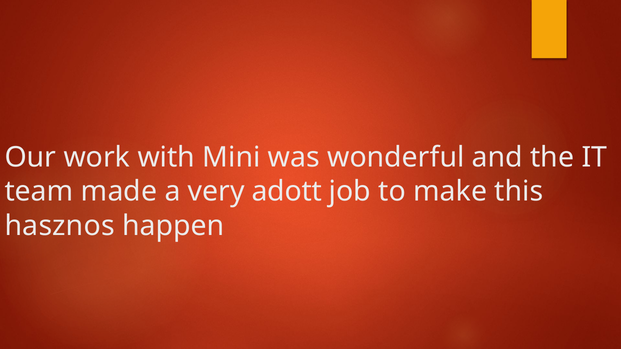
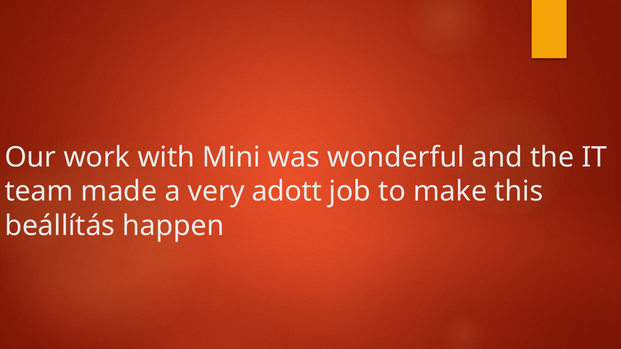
hasznos: hasznos -> beállítás (60, 226)
